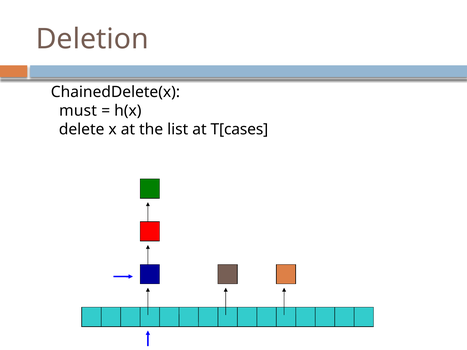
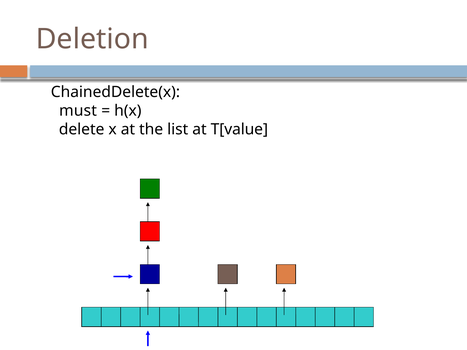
T[cases: T[cases -> T[value (239, 129)
